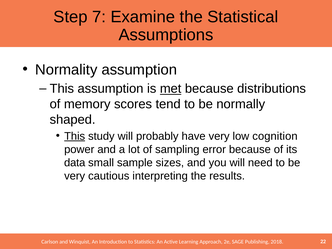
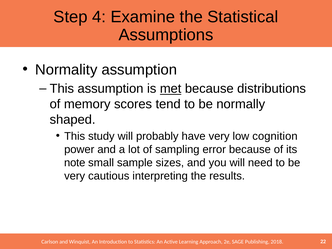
7: 7 -> 4 (99, 17)
This underline: present -> none (75, 136)
data: data -> note (75, 163)
